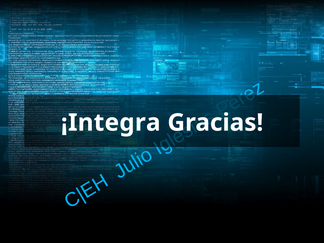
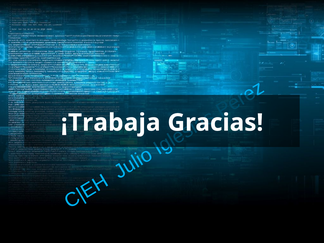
¡Integra: ¡Integra -> ¡Trabaja (111, 123)
